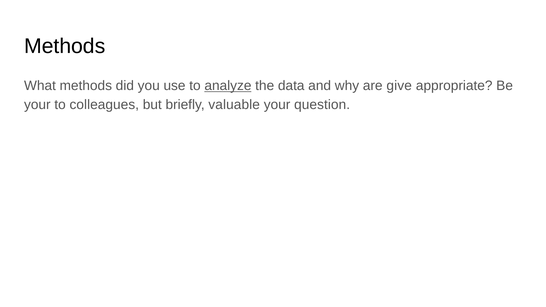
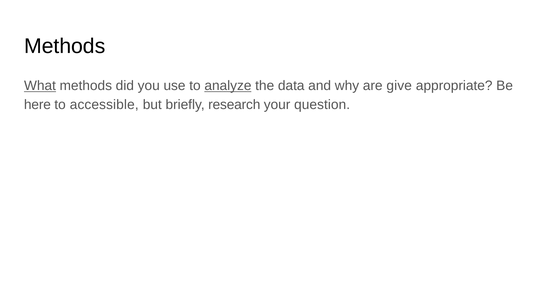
What underline: none -> present (40, 86)
your: your -> here (37, 105)
colleagues: colleagues -> accessible (104, 105)
valuable: valuable -> research (234, 105)
